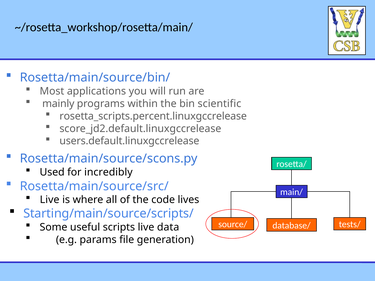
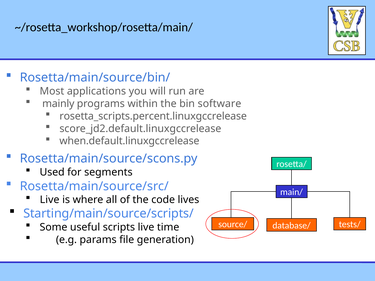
scientific: scientific -> software (219, 104)
users.default.linuxgccrelease: users.default.linuxgccrelease -> when.default.linuxgccrelease (129, 141)
incredibly: incredibly -> segments (108, 172)
data: data -> time (168, 227)
